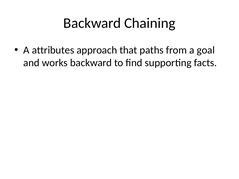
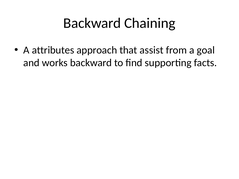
paths: paths -> assist (152, 50)
